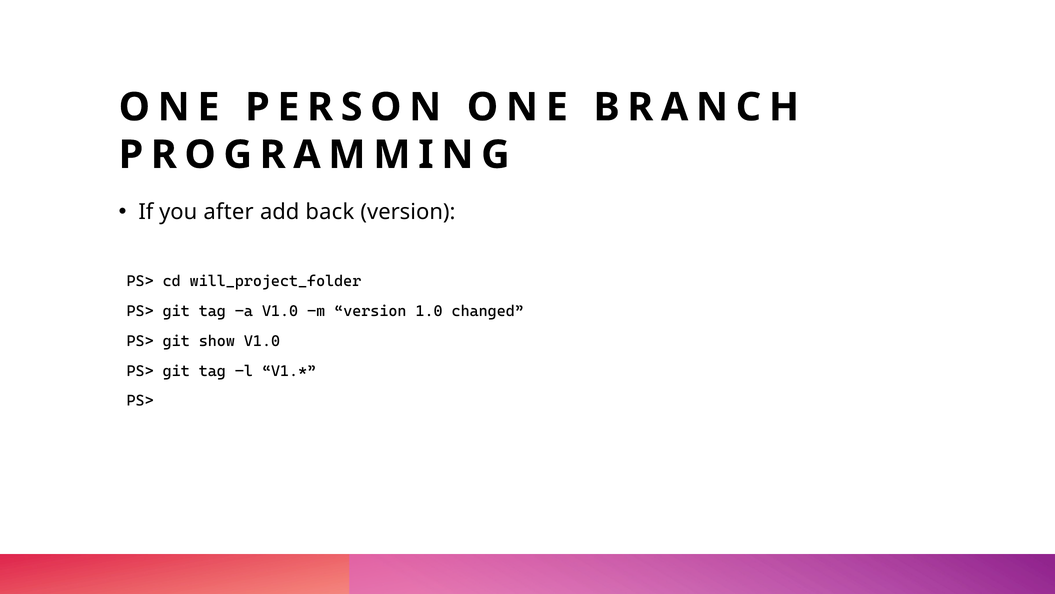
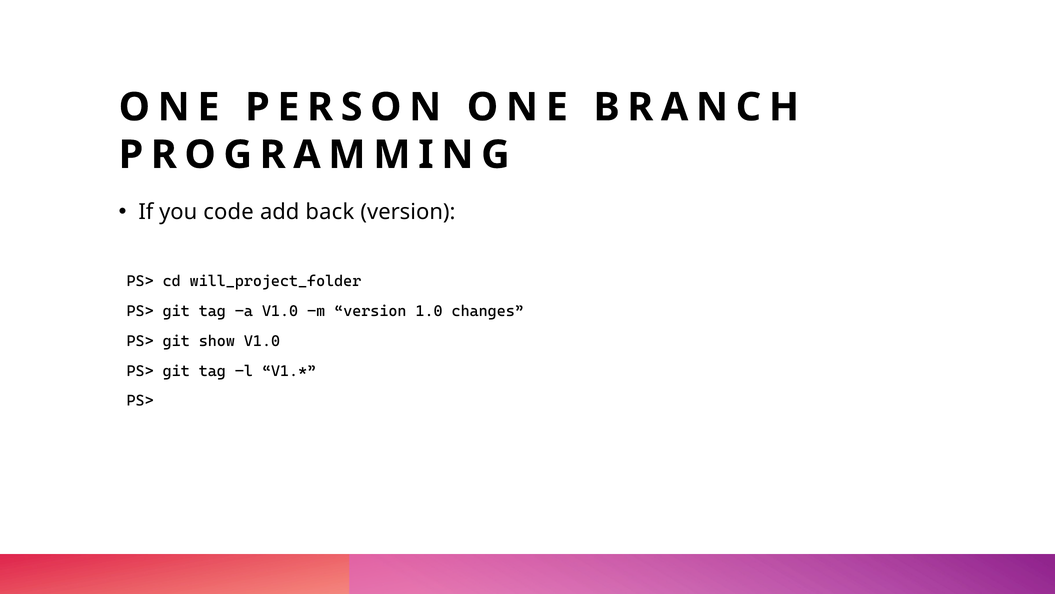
after: after -> code (229, 212)
changed: changed -> changes (488, 311)
